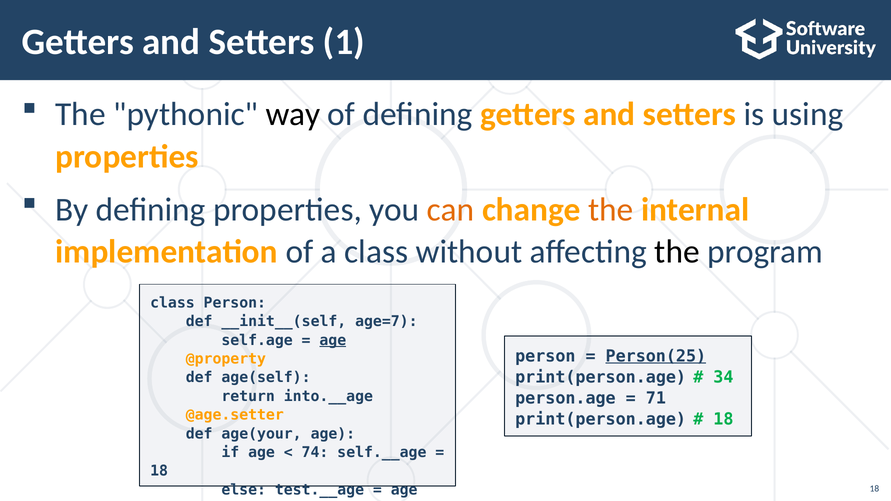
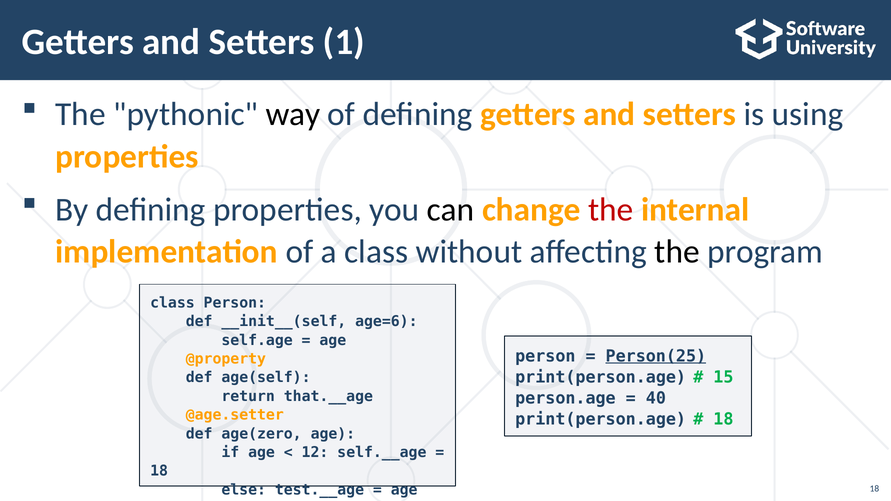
can colour: orange -> black (451, 210)
the colour: orange -> red (611, 210)
age=7: age=7 -> age=6 (386, 322)
age underline: present -> none (333, 340)
34: 34 -> 15 (723, 377)
into.__age: into.__age -> that.__age (328, 396)
71: 71 -> 40 (656, 398)
age(your: age(your -> age(zero (262, 434)
74: 74 -> 12 (315, 452)
